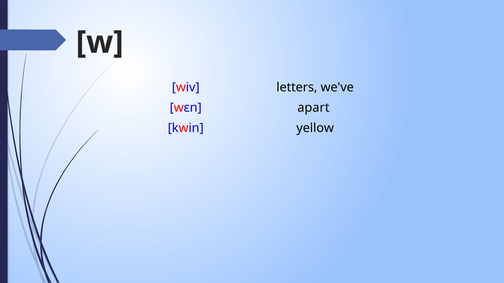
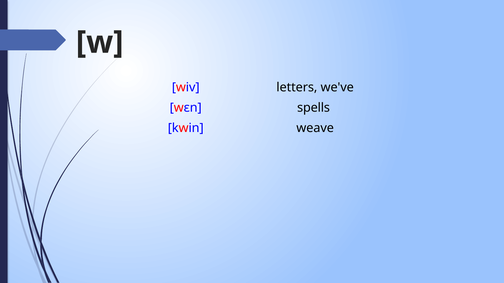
apart: apart -> spells (314, 108)
yellow: yellow -> weave (315, 128)
